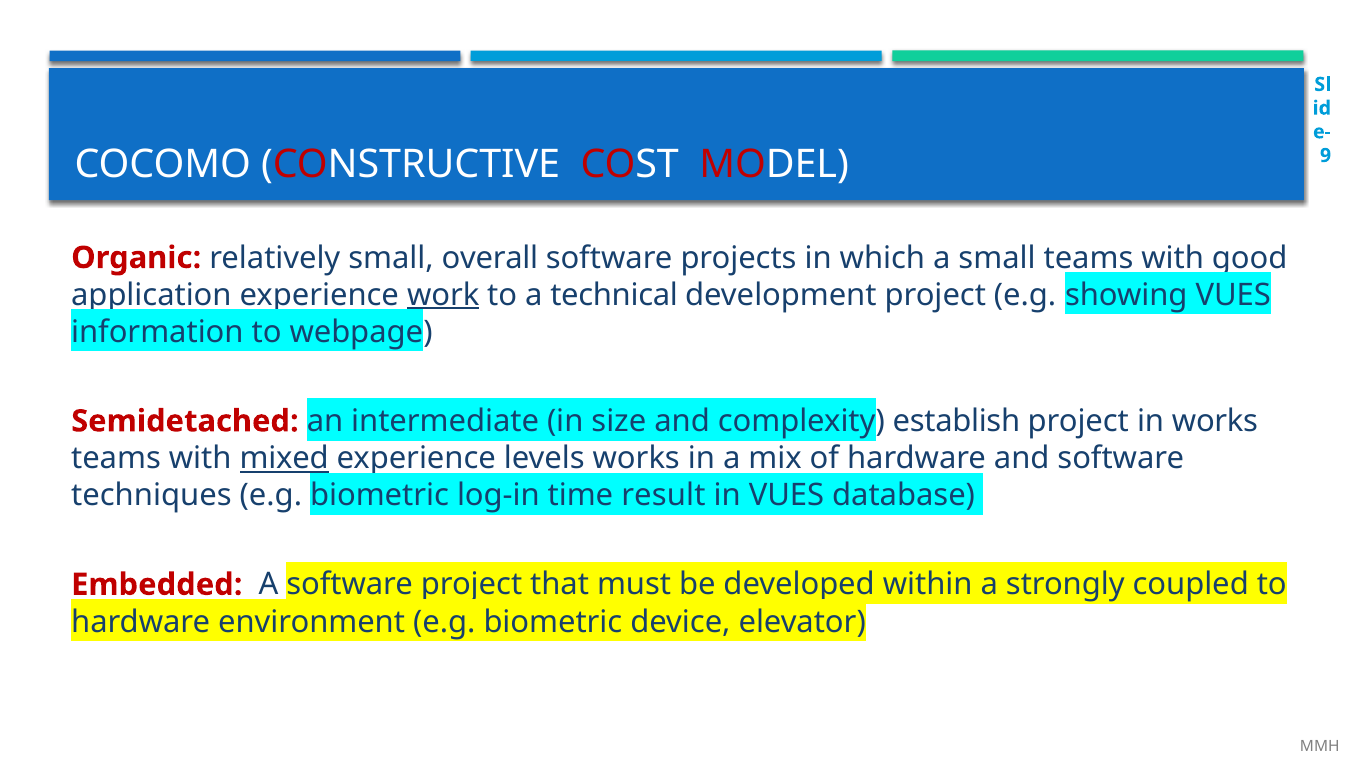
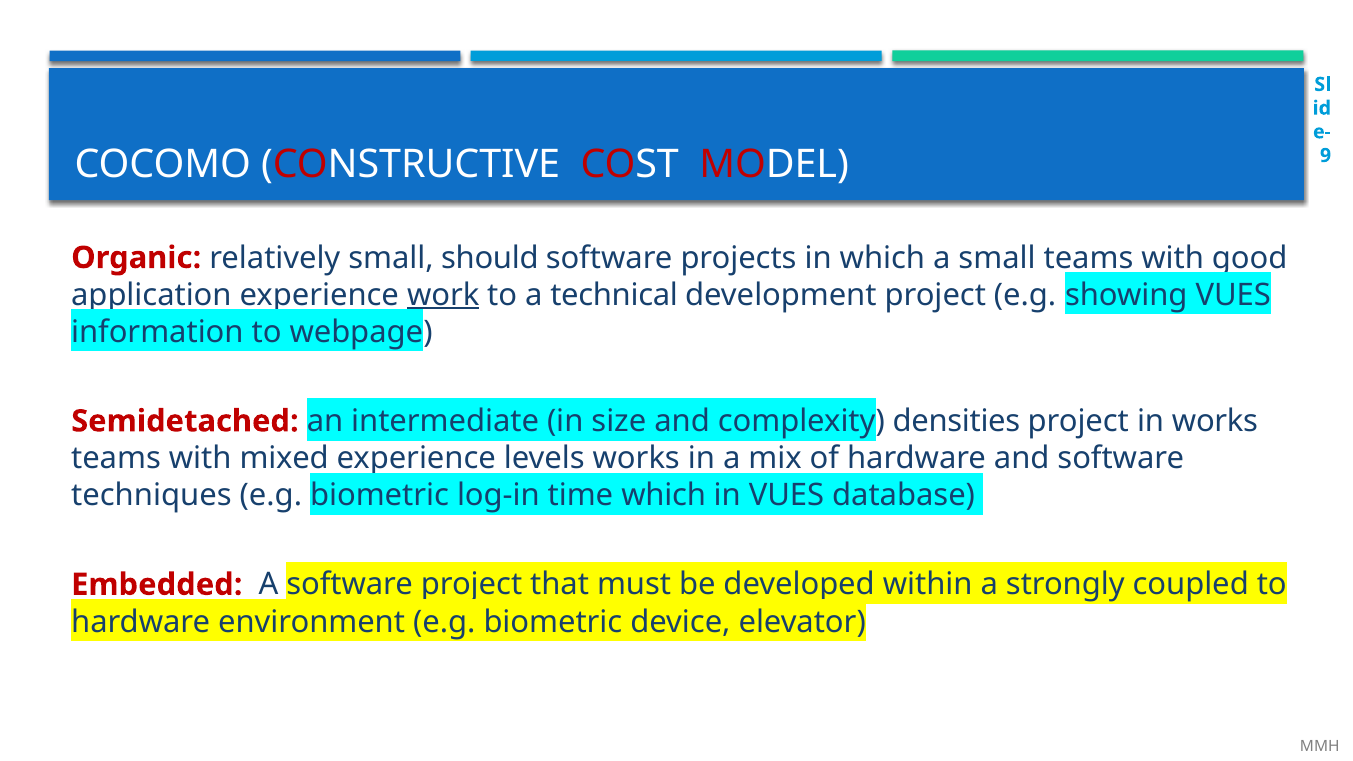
overall: overall -> should (490, 258)
establish: establish -> densities (956, 421)
mixed underline: present -> none (284, 458)
time result: result -> which (664, 496)
